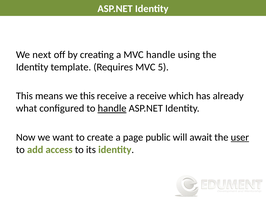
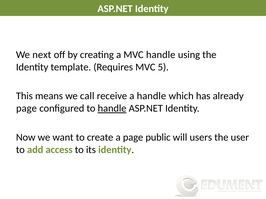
we this: this -> call (87, 96)
a receive: receive -> handle (151, 96)
what: what -> page (26, 109)
await: await -> users (201, 138)
user underline: present -> none (240, 138)
